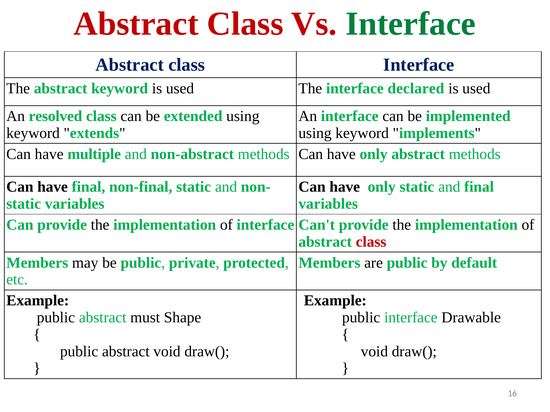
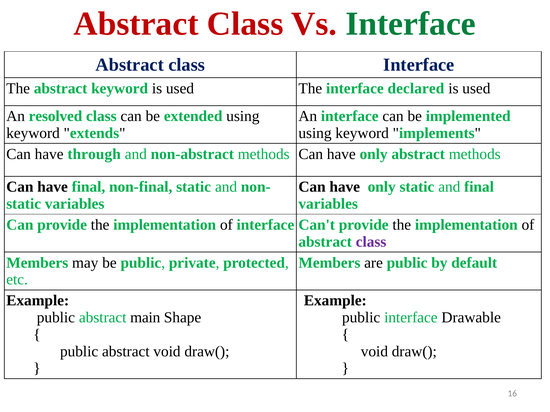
multiple: multiple -> through (94, 154)
class colour: red -> purple (371, 242)
must: must -> main (145, 318)
